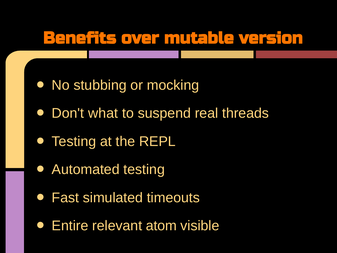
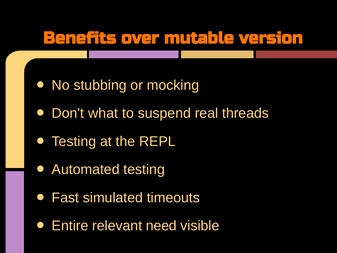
atom: atom -> need (161, 226)
